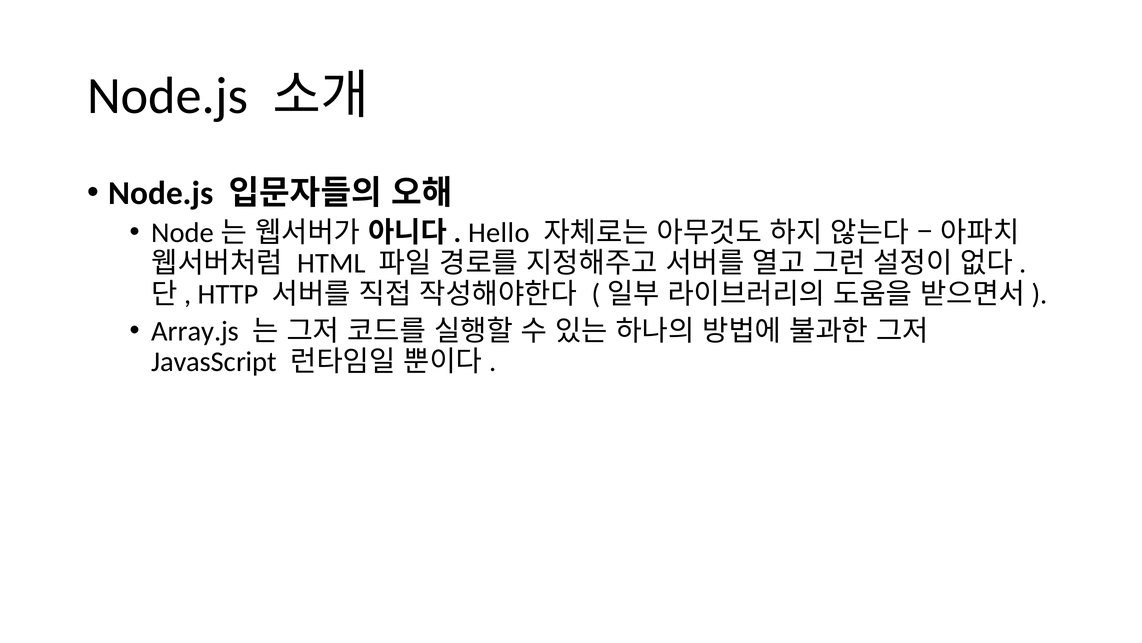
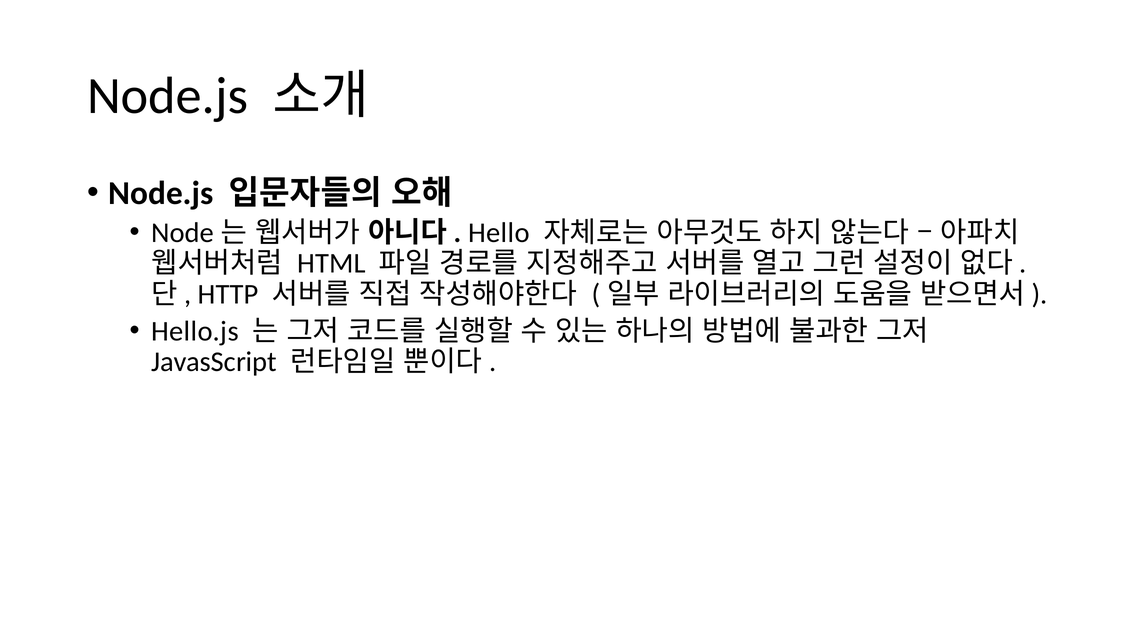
Array.js: Array.js -> Hello.js (195, 331)
